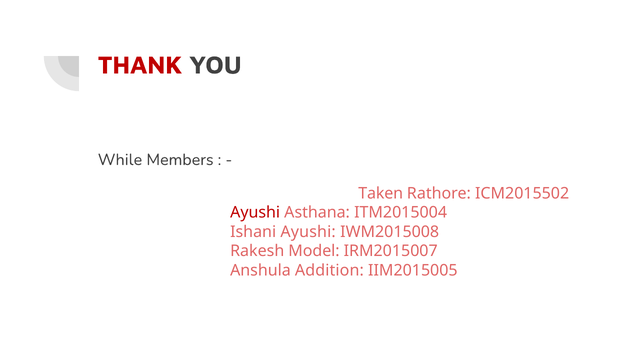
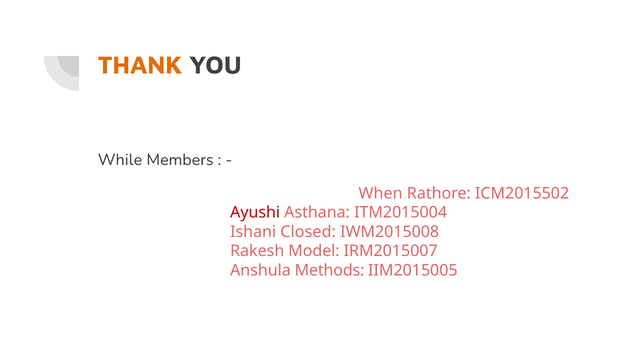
THANK colour: red -> orange (140, 65)
Taken: Taken -> When (381, 193)
Ishani Ayushi: Ayushi -> Closed (308, 231)
Addition: Addition -> Methods (330, 270)
